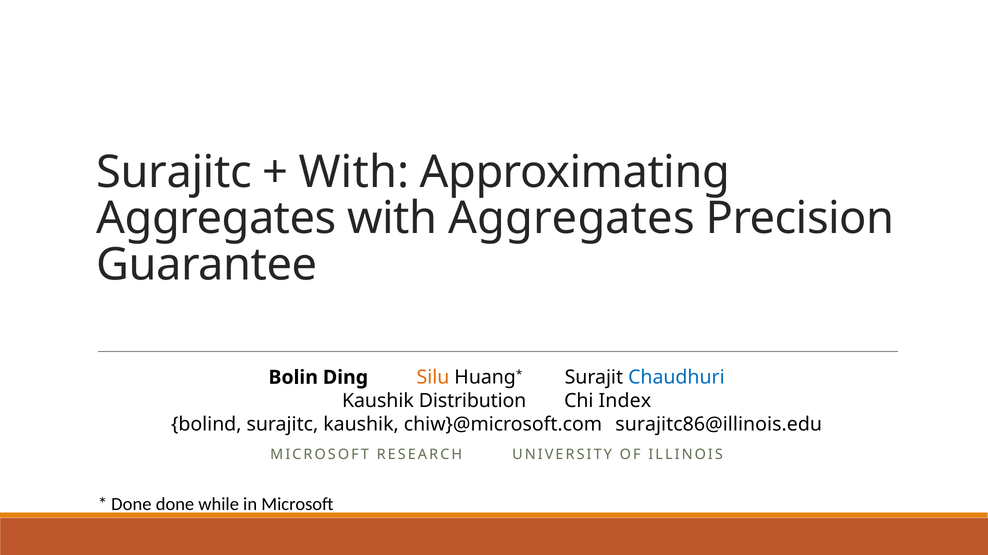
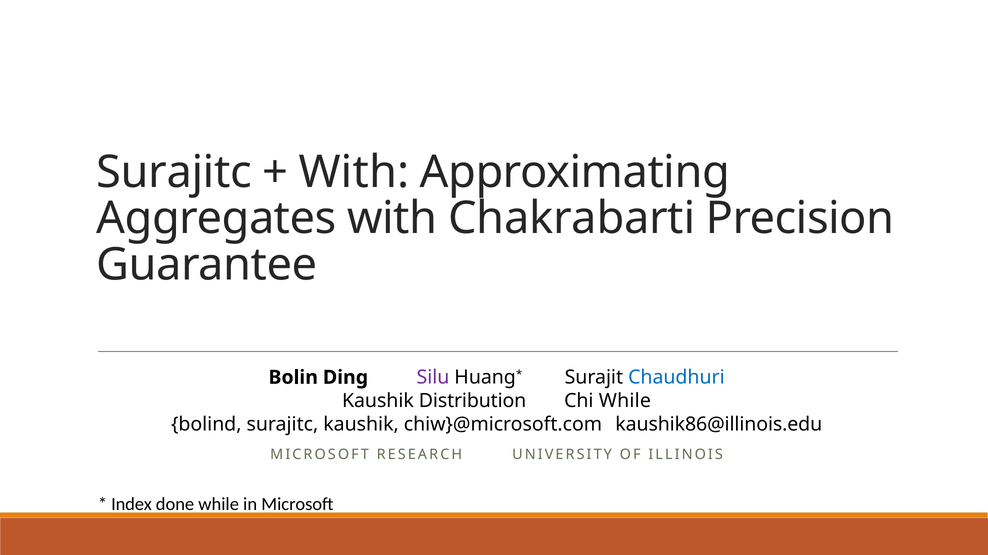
with Aggregates: Aggregates -> Chakrabarti (572, 219)
Silu colour: orange -> purple (433, 378)
Chi Index: Index -> While (625, 401)
surajitc86@illinois.edu: surajitc86@illinois.edu -> kaushik86@illinois.edu (719, 425)
Done: Done -> Index (132, 505)
